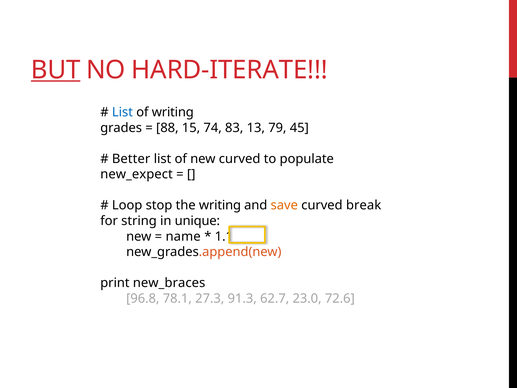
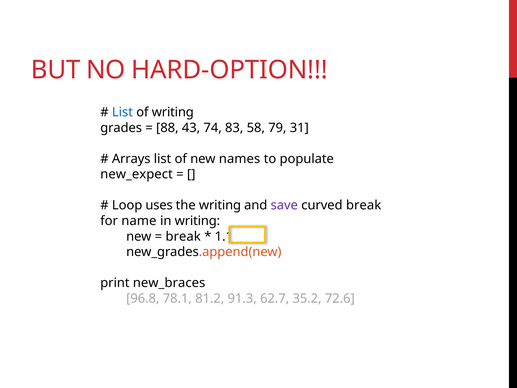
BUT underline: present -> none (56, 70)
HARD-ITERATE: HARD-ITERATE -> HARD-OPTION (230, 70)
15: 15 -> 43 (191, 128)
13: 13 -> 58 (256, 128)
45: 45 -> 31 (299, 128)
Better: Better -> Arrays (131, 159)
new curved: curved -> names (240, 159)
stop: stop -> uses (159, 205)
save colour: orange -> purple (284, 205)
string: string -> name (139, 221)
in unique: unique -> writing (197, 221)
name: name -> break (183, 236)
27.3: 27.3 -> 81.2 (210, 298)
23.0: 23.0 -> 35.2 (307, 298)
